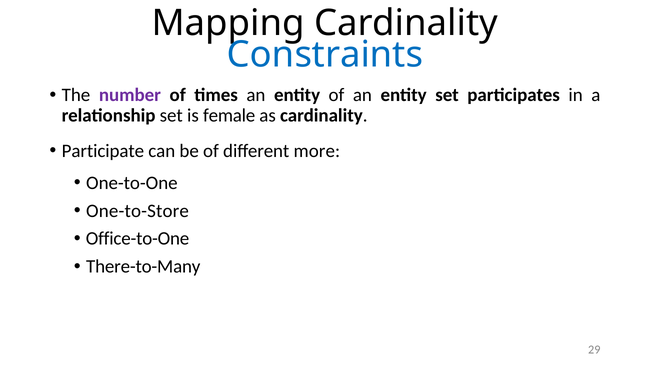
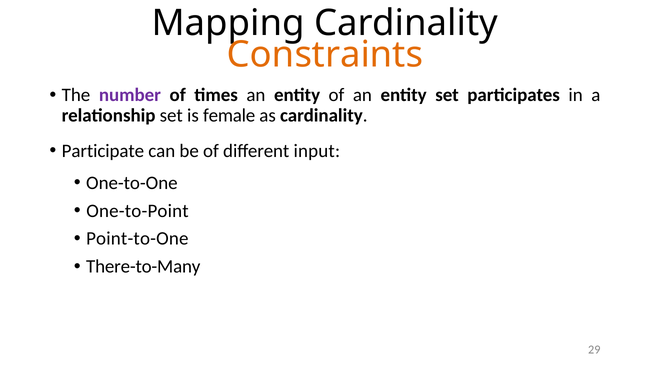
Constraints colour: blue -> orange (325, 55)
more: more -> input (317, 151)
One-to-Store: One-to-Store -> One-to-Point (138, 211)
Office-to-One: Office-to-One -> Point-to-One (137, 238)
